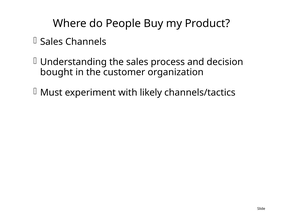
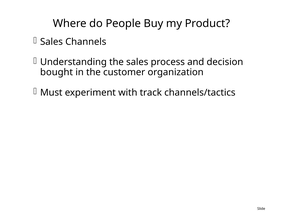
likely: likely -> track (151, 93)
